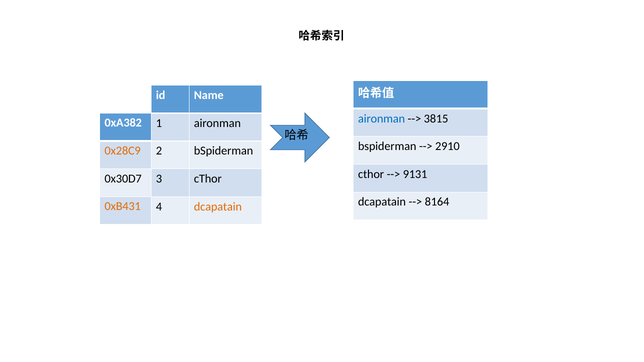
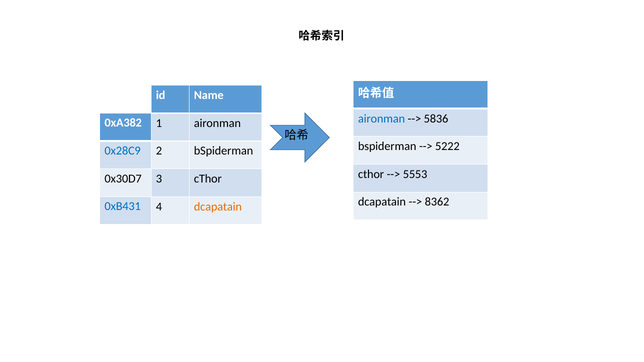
3815: 3815 -> 5836 (436, 119)
2910: 2910 -> 5222 (447, 146)
0x28C9 colour: orange -> blue (123, 151)
9131: 9131 -> 5553 (415, 174)
8164: 8164 -> 8362 (437, 202)
0xB431 colour: orange -> blue (123, 207)
